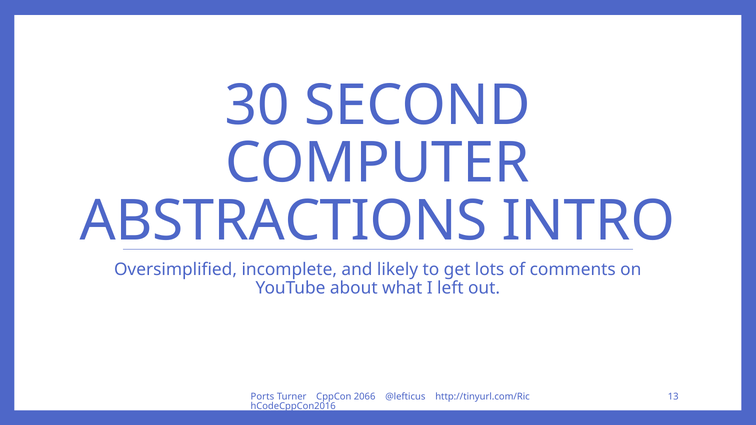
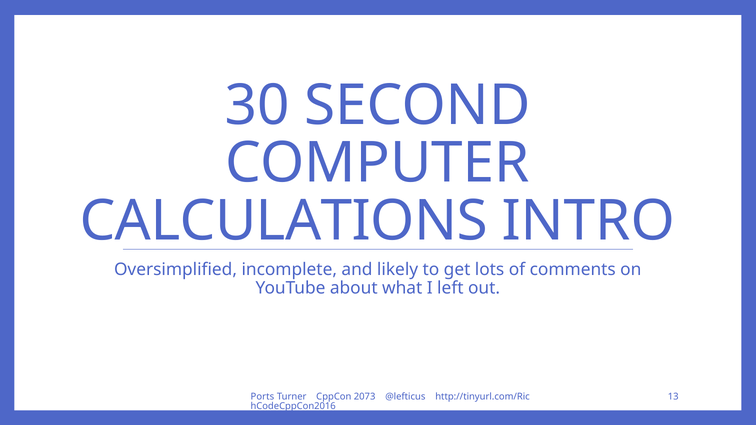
ABSTRACTIONS: ABSTRACTIONS -> CALCULATIONS (284, 221)
2066: 2066 -> 2073 (365, 397)
